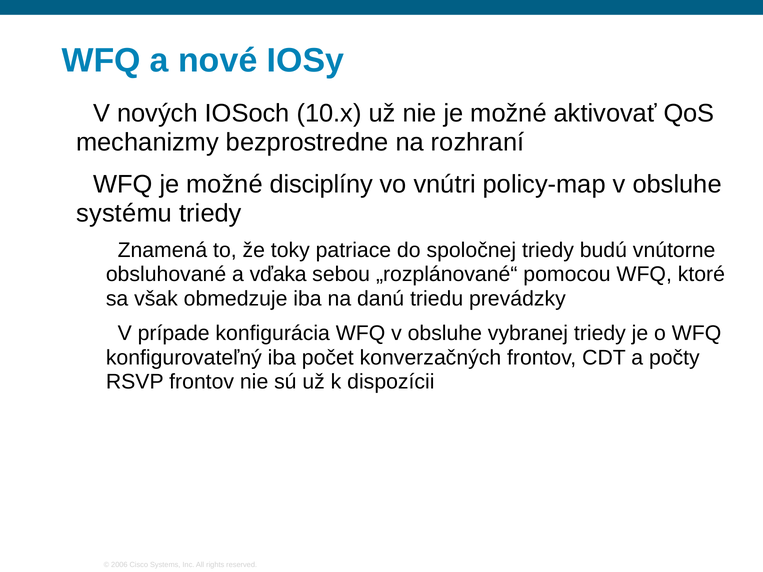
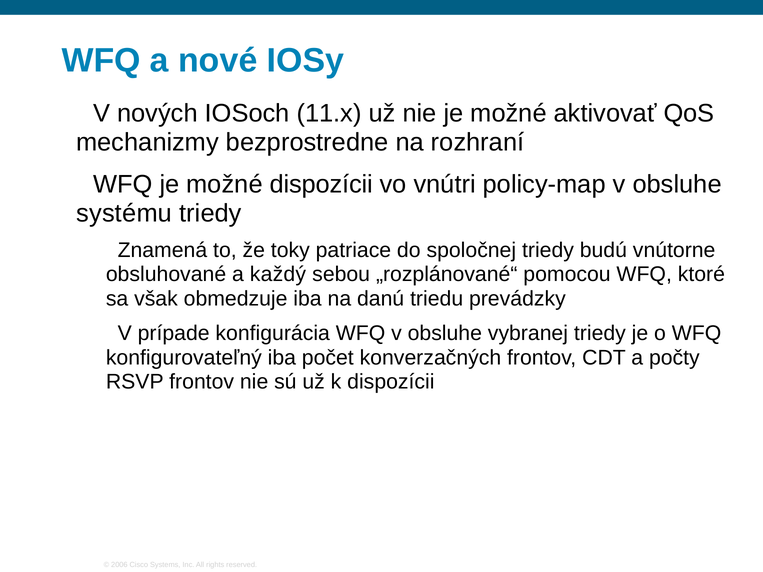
10.x: 10.x -> 11.x (329, 114)
možné disciplíny: disciplíny -> dispozícii (321, 184)
vďaka: vďaka -> každý (278, 275)
